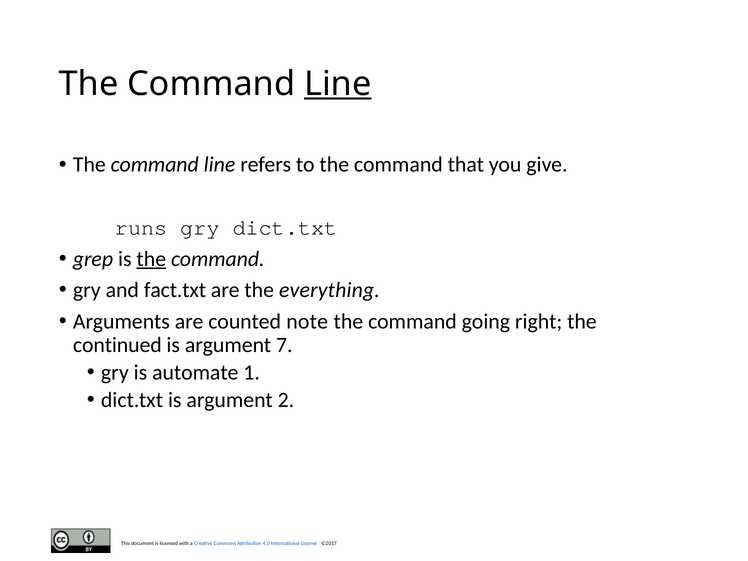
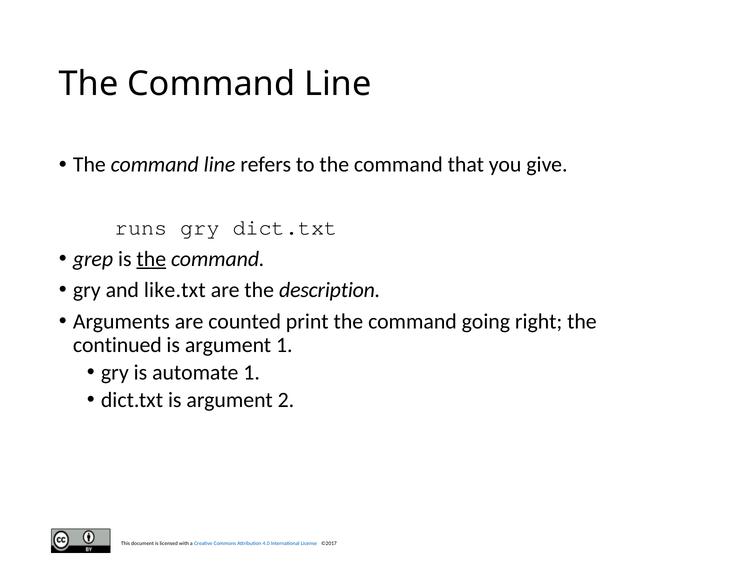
Line underline: present -> none (338, 84)
fact.txt: fact.txt -> like.txt (175, 290)
everything: everything -> description (330, 290)
note: note -> print (307, 322)
argument 7: 7 -> 1 (284, 345)
